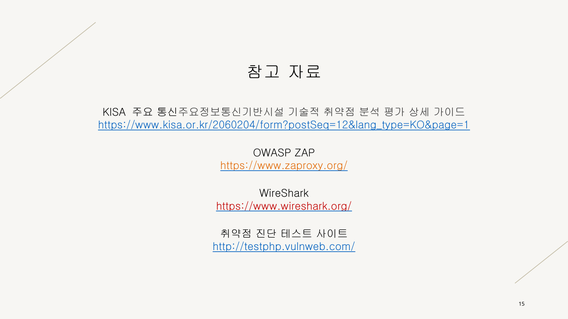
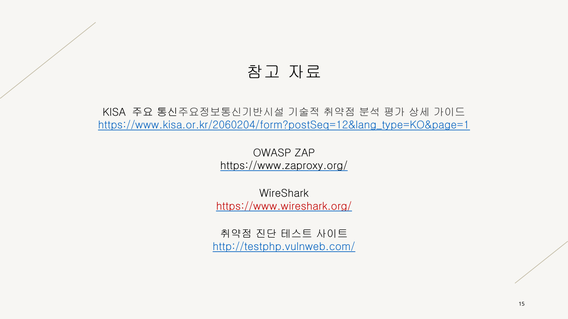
https://www.zaproxy.org/ colour: orange -> black (284, 166)
